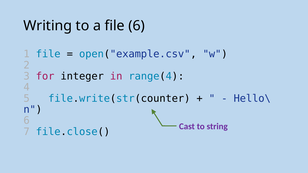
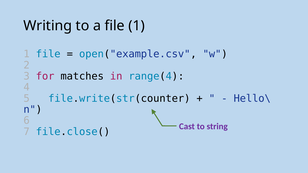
file 6: 6 -> 1 (137, 26)
integer: integer -> matches (82, 76)
